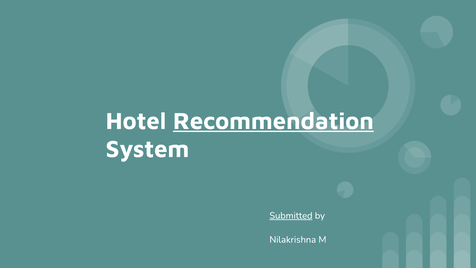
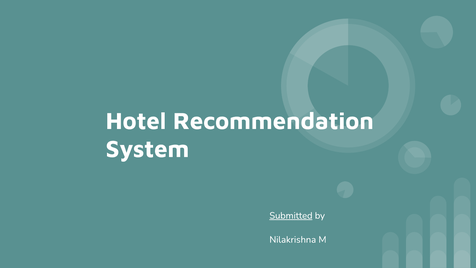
Recommendation underline: present -> none (273, 121)
